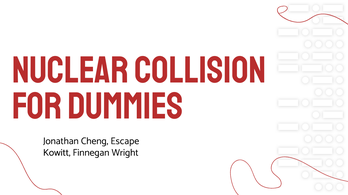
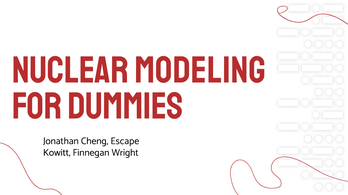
Collision: Collision -> Modeling (200, 70)
